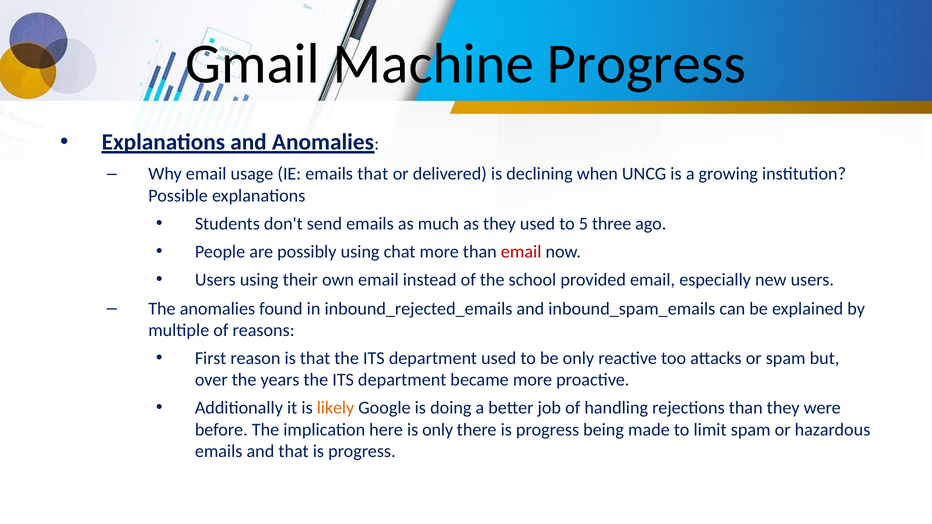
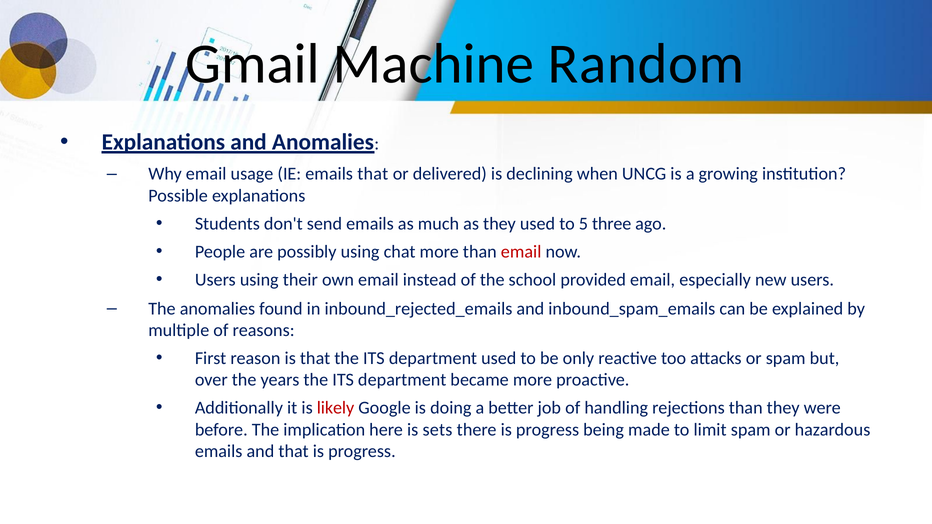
Machine Progress: Progress -> Random (646, 64)
likely colour: orange -> red (336, 408)
is only: only -> sets (437, 430)
